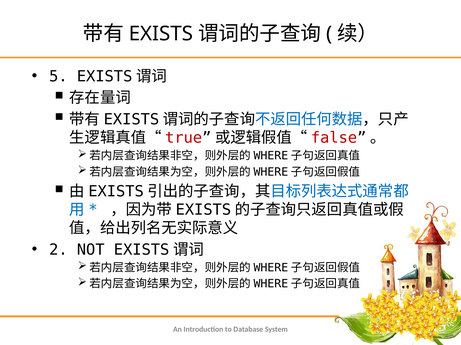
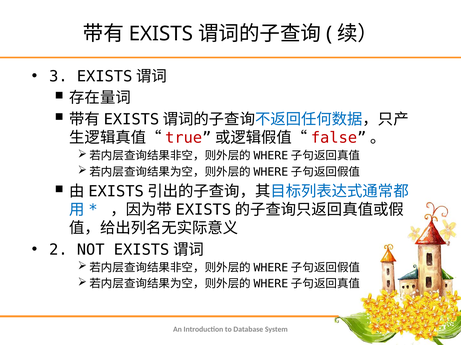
5: 5 -> 3 (58, 77)
